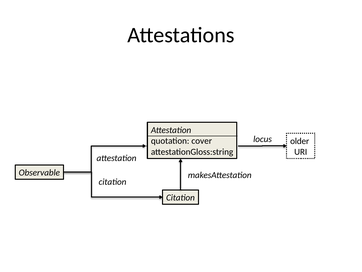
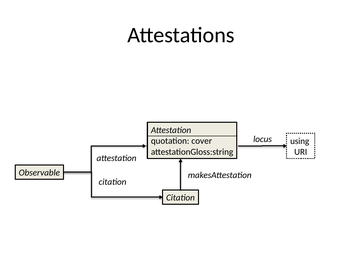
older: older -> using (300, 141)
